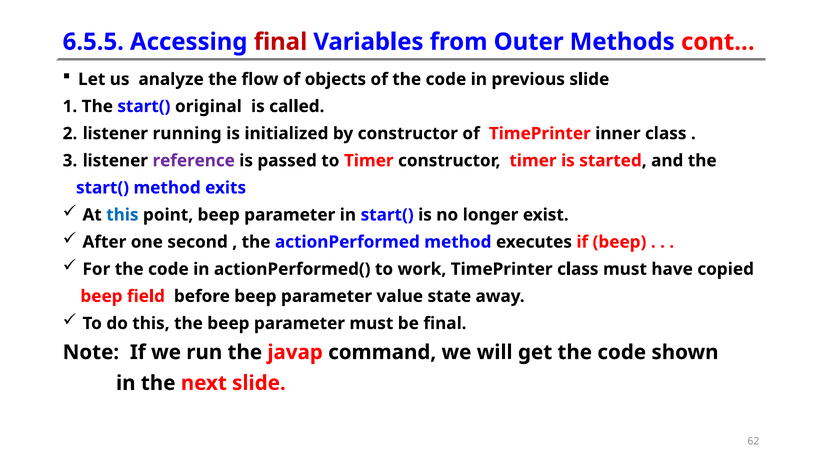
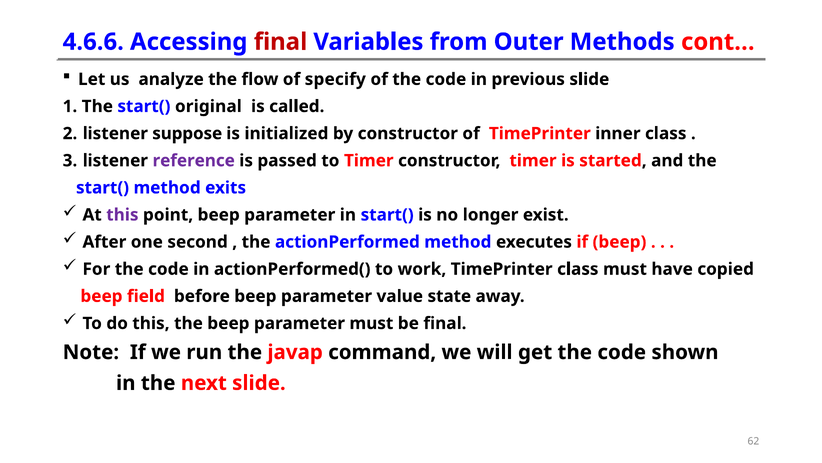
6.5.5: 6.5.5 -> 4.6.6 (93, 42)
objects: objects -> specify (335, 79)
running: running -> suppose (187, 133)
this colour: blue -> purple (122, 215)
